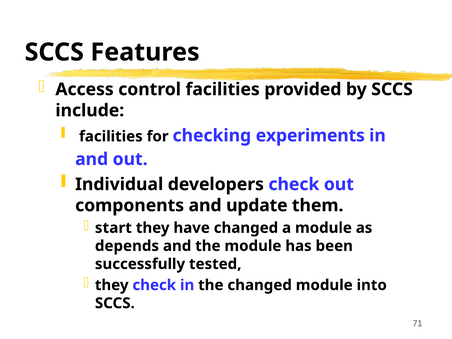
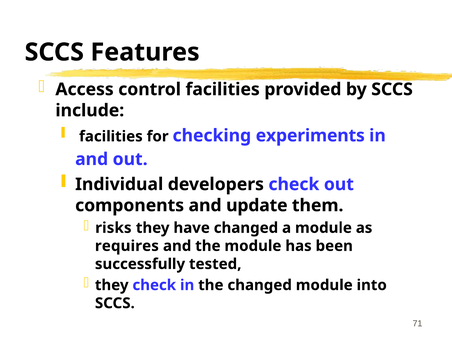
start: start -> risks (113, 228)
depends: depends -> requires (127, 246)
